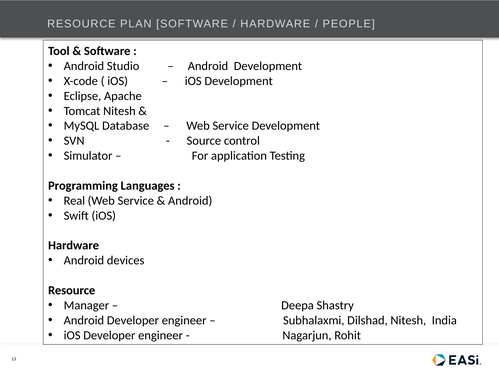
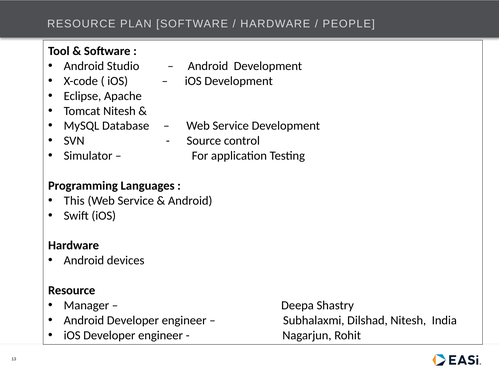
Real: Real -> This (74, 201)
